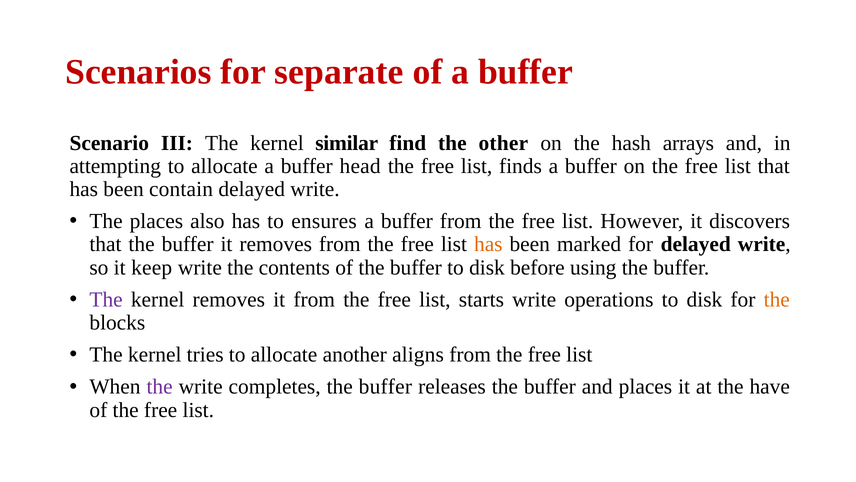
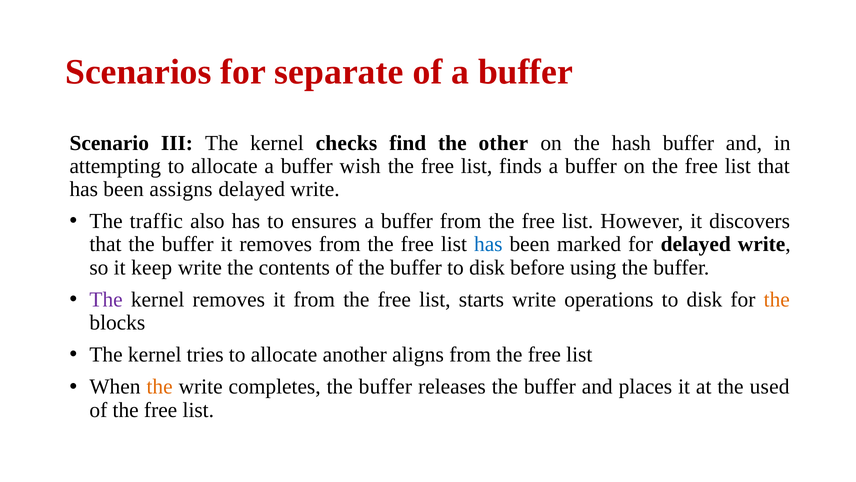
similar: similar -> checks (346, 143)
hash arrays: arrays -> buffer (688, 143)
head: head -> wish (360, 166)
contain: contain -> assigns (181, 189)
The places: places -> traffic (156, 221)
has colour: orange -> blue (488, 244)
the colour: purple -> orange (160, 386)
have: have -> used (770, 386)
